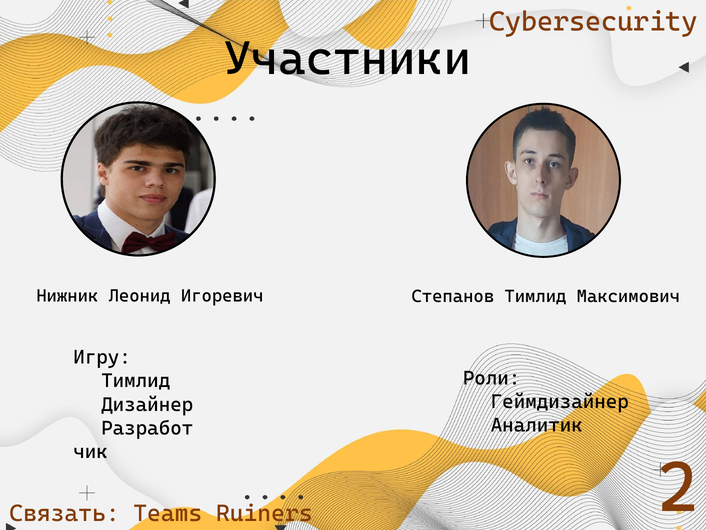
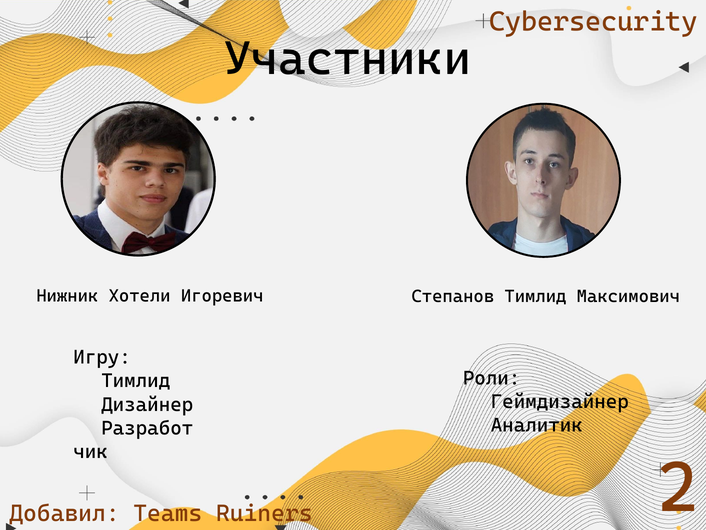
Леонид: Леонид -> Хотели (140, 295)
Связать: Связать -> Добавил (64, 513)
